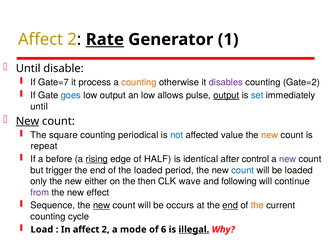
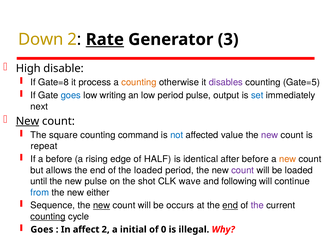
Affect: Affect -> Down (41, 40)
1: 1 -> 3 (228, 40)
Until: Until -> High (28, 69)
Gate=7: Gate=7 -> Gate=8 (54, 83)
Gate=2: Gate=2 -> Gate=5 (301, 83)
low output: output -> writing (113, 96)
low allows: allows -> period (171, 96)
output underline: present -> none (226, 96)
until: until -> next (39, 107)
periodical: periodical -> command (138, 135)
new colour: orange -> purple (270, 135)
rising underline: present -> none (97, 159)
after control: control -> before (255, 159)
new colour: purple -> orange (288, 159)
trigger: trigger -> allows (59, 171)
count colour: blue -> purple (243, 171)
only: only -> until (39, 182)
new either: either -> pulse (96, 182)
then: then -> shot (147, 182)
from colour: purple -> blue (40, 193)
effect: effect -> either (98, 193)
the colour: orange -> purple (257, 206)
counting underline: none -> present (48, 217)
Load: Load -> Goes (42, 230)
mode: mode -> initial (133, 230)
6: 6 -> 0 (164, 230)
illegal underline: present -> none (194, 230)
